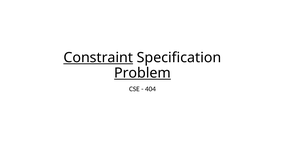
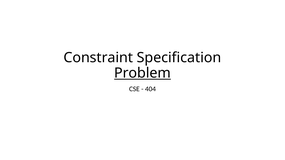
Constraint underline: present -> none (98, 58)
